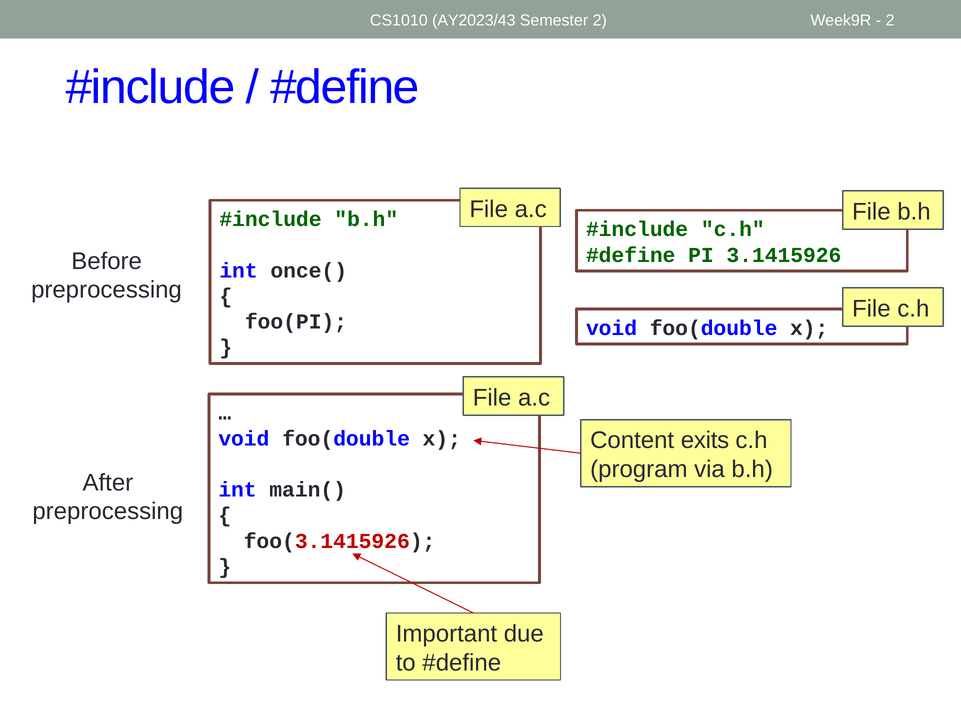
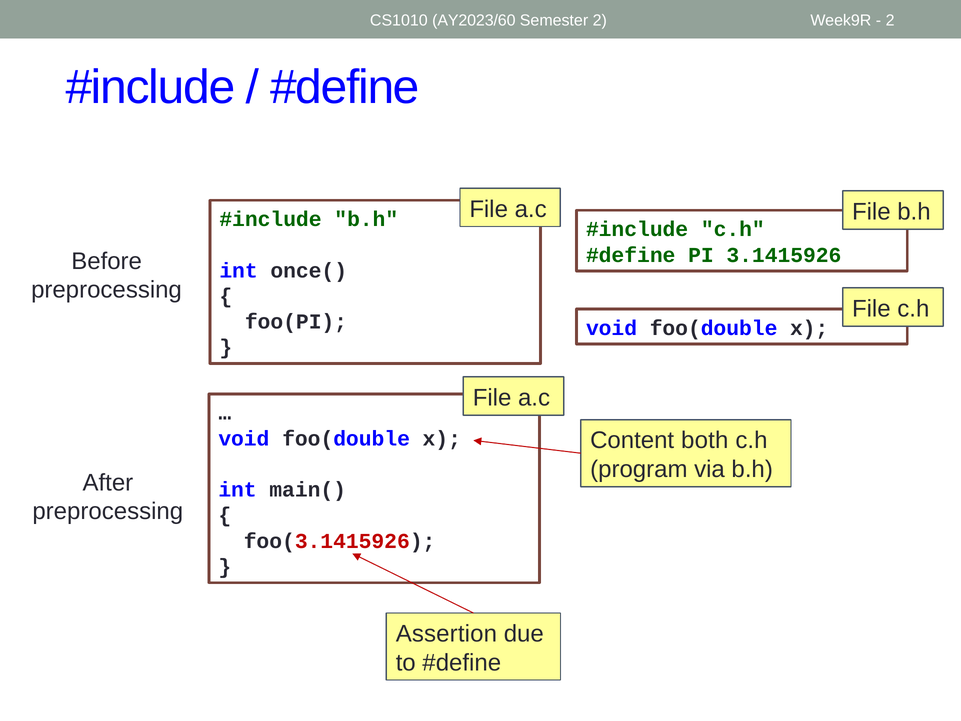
AY2023/43: AY2023/43 -> AY2023/60 (474, 20)
exits: exits -> both (705, 440)
Important: Important -> Assertion (446, 634)
